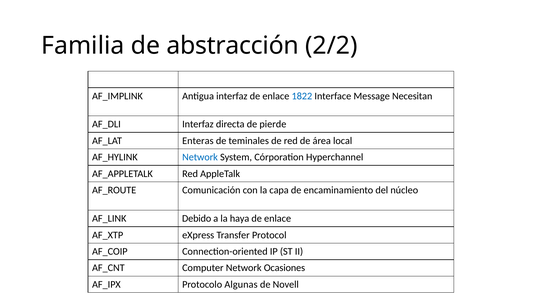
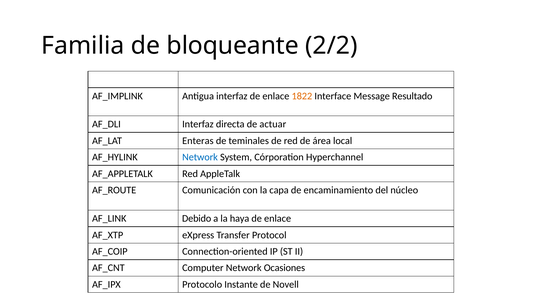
abstracción: abstracción -> bloqueante (233, 46)
1822 colour: blue -> orange (302, 96)
Necesitan: Necesitan -> Resultado (412, 96)
pierde: pierde -> actuar (273, 124)
Algunas: Algunas -> Instante (241, 284)
